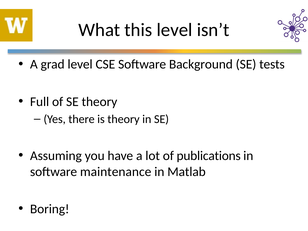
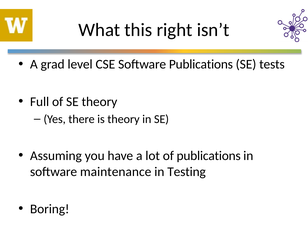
this level: level -> right (175, 30)
Software Background: Background -> Publications (201, 64)
Matlab: Matlab -> Testing (187, 172)
